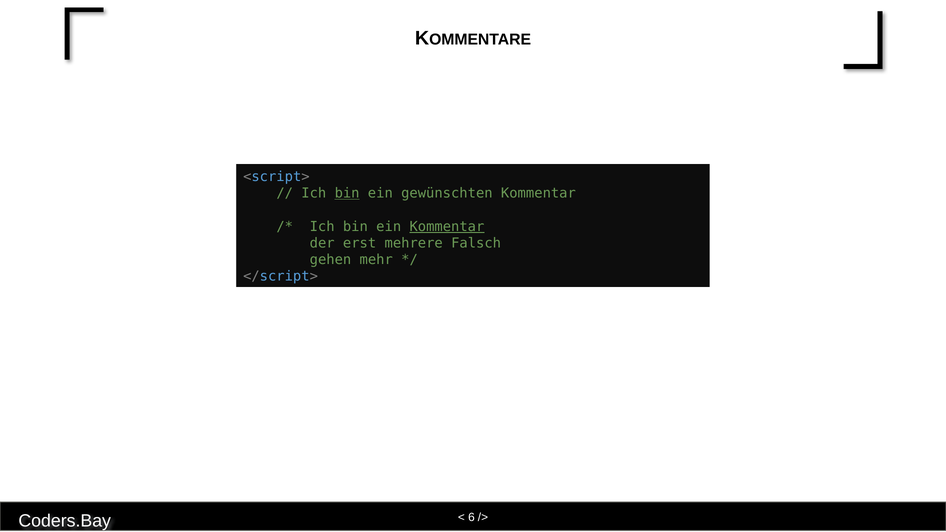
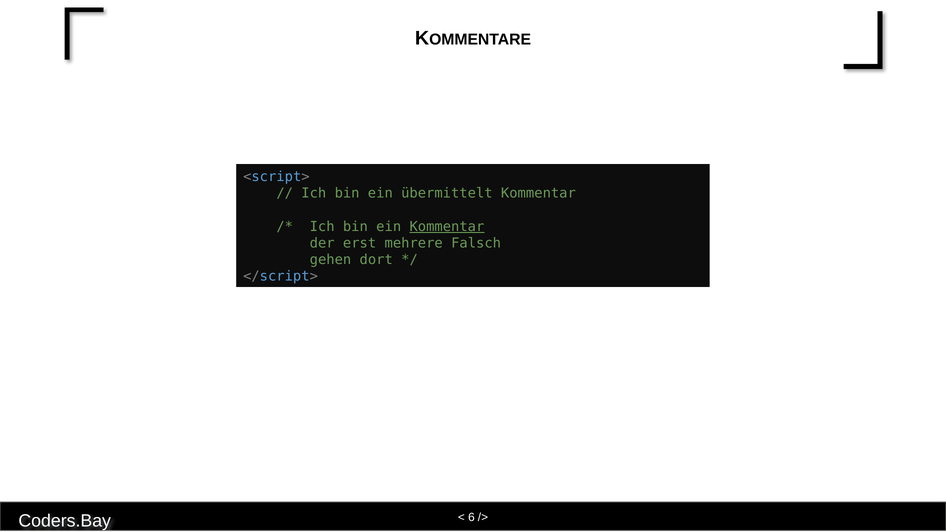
bin underline: present -> none (347, 193)
gewünschten: gewünschten -> übermittelt (447, 193)
mehr: mehr -> dort (376, 260)
